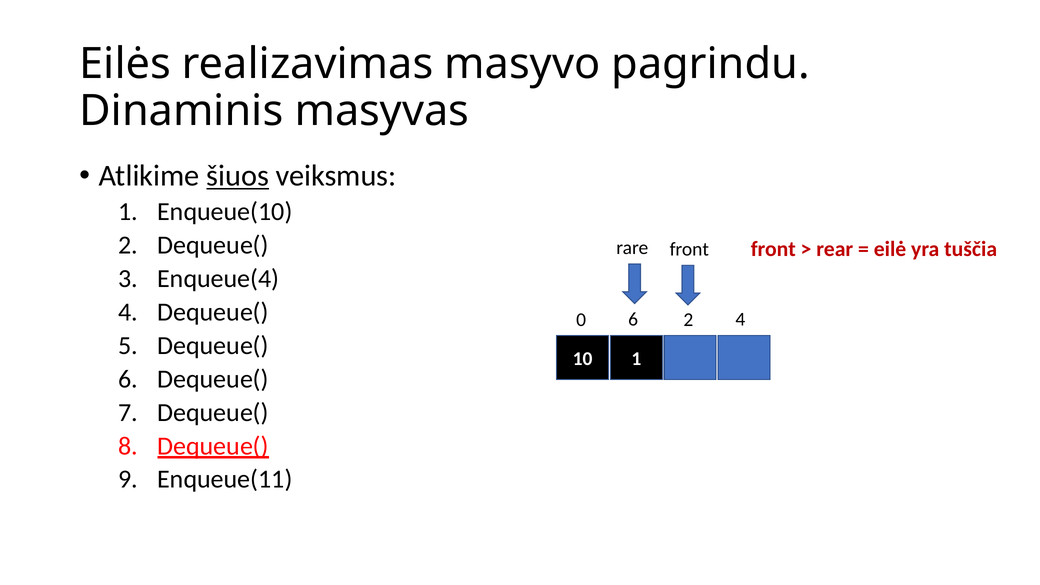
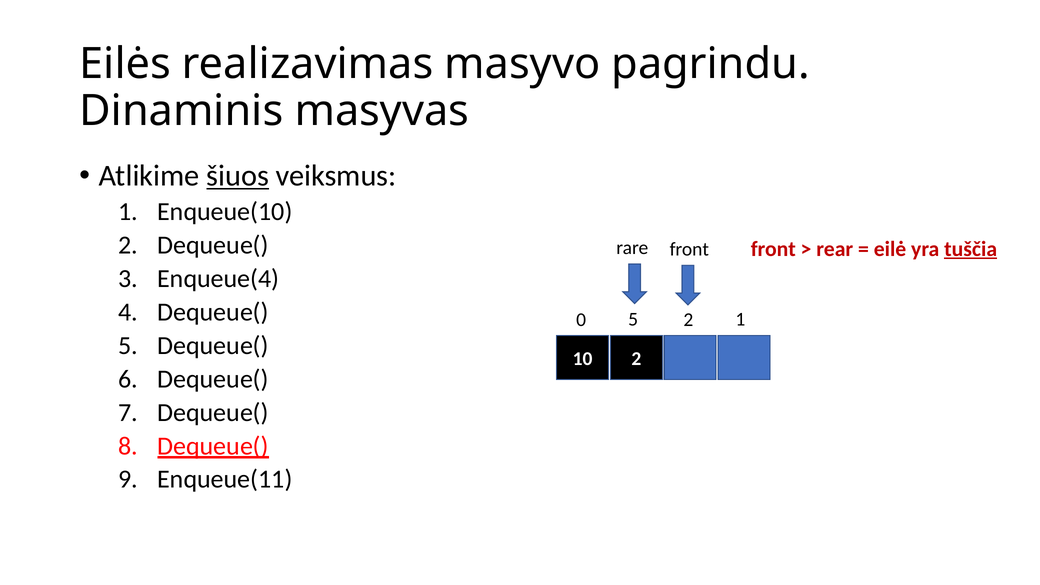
tuščia underline: none -> present (971, 249)
0 6: 6 -> 5 (633, 319)
2 4: 4 -> 1 (740, 319)
10 1: 1 -> 2 (636, 359)
